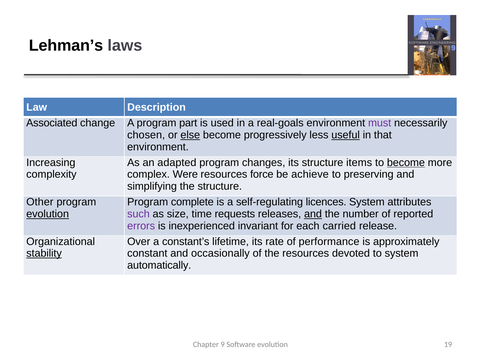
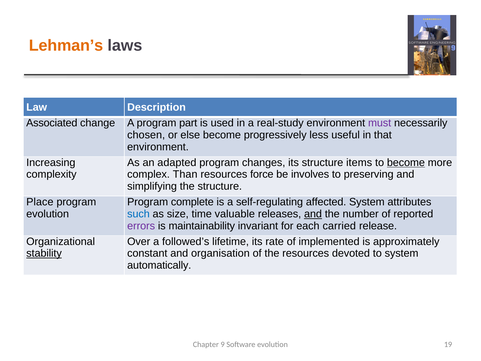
Lehman’s colour: black -> orange (66, 46)
real-goals: real-goals -> real-study (280, 123)
else underline: present -> none (190, 135)
useful underline: present -> none (346, 135)
Were: Were -> Than (185, 174)
achieve: achieve -> involves (310, 174)
Other: Other -> Place (40, 202)
licences: licences -> affected (326, 202)
evolution underline: present -> none (48, 214)
such colour: purple -> blue (138, 214)
requests: requests -> valuable (235, 214)
inexperienced: inexperienced -> maintainability (202, 226)
constant’s: constant’s -> followed’s (186, 241)
performance: performance -> implemented (329, 241)
occasionally: occasionally -> organisation (220, 253)
